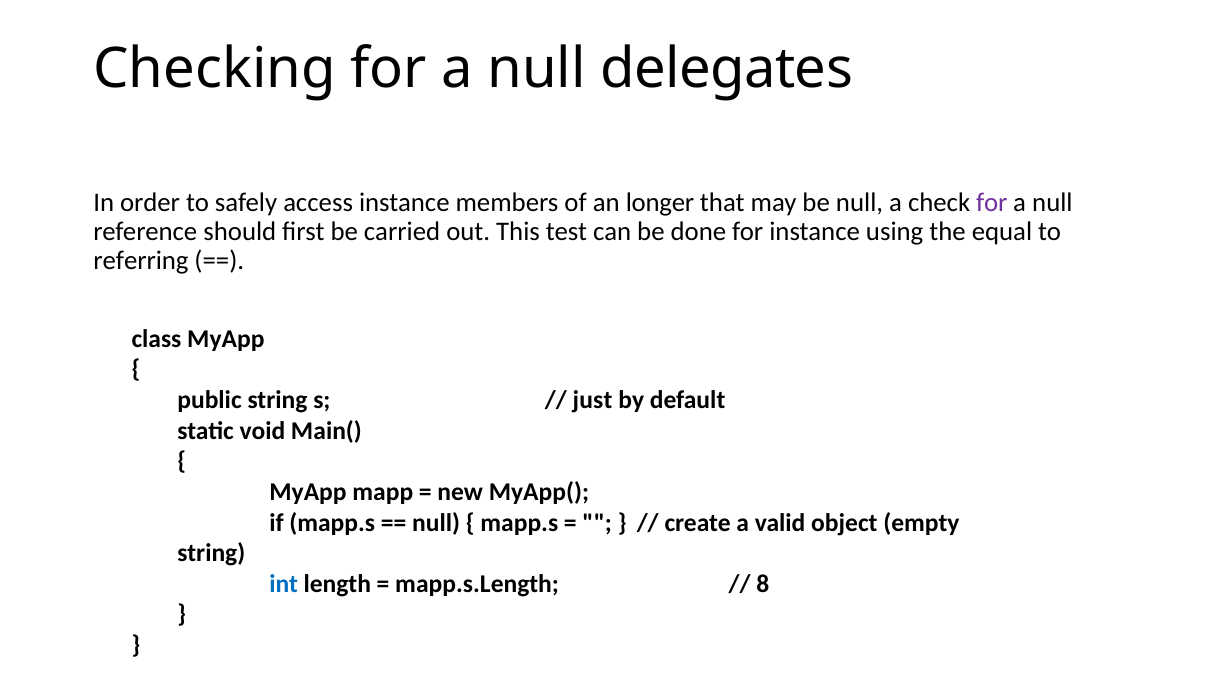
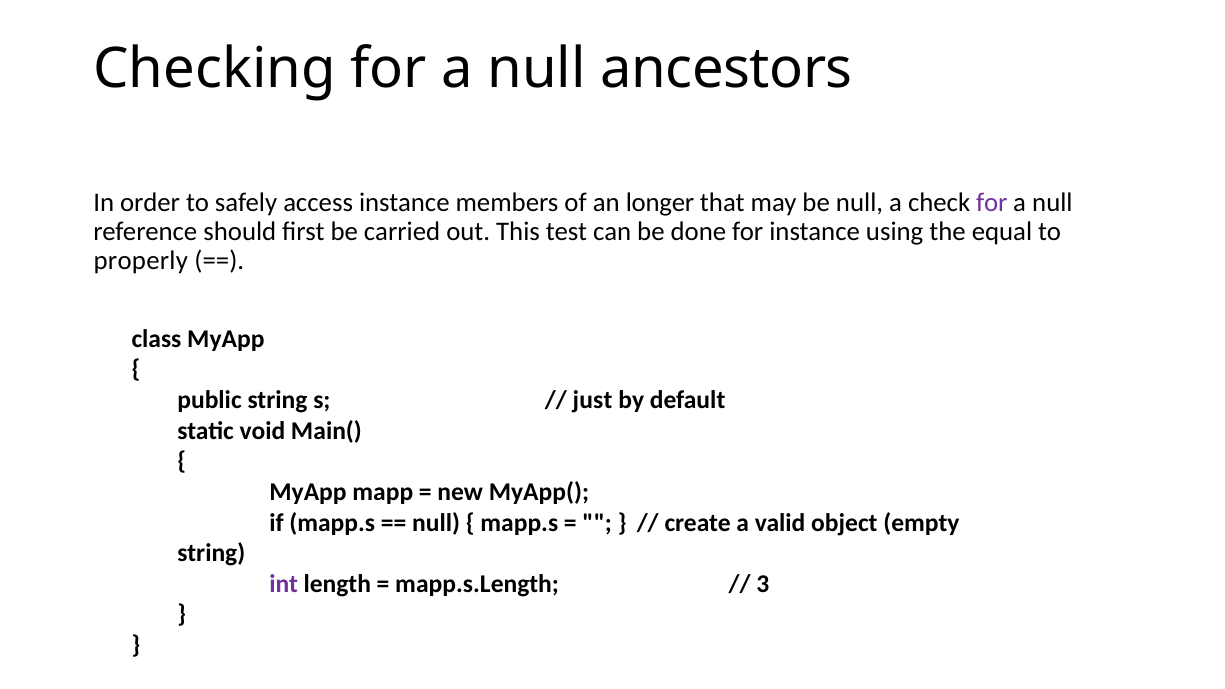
delegates: delegates -> ancestors (727, 69)
referring: referring -> properly (141, 260)
int colour: blue -> purple (284, 584)
8: 8 -> 3 (763, 584)
